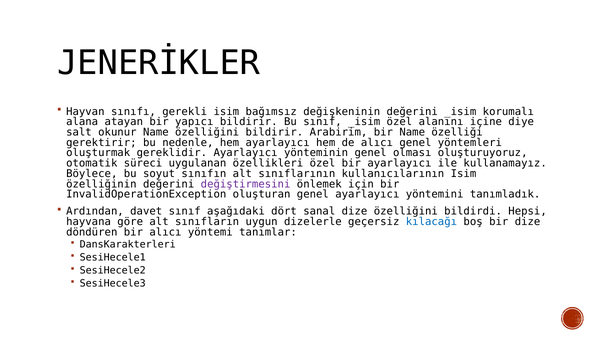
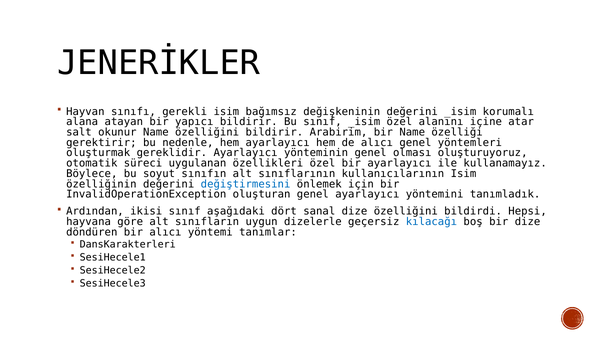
diye: diye -> atar (521, 122)
değiştirmesini colour: purple -> blue (246, 184)
davet: davet -> ikisi (146, 211)
